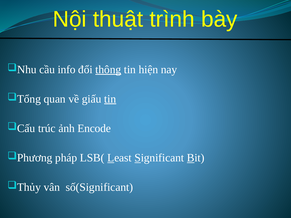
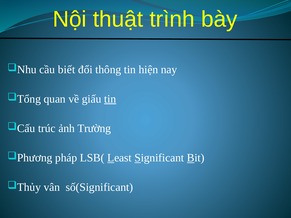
info: info -> biết (67, 70)
thông underline: present -> none (108, 70)
Encode: Encode -> Trường (94, 128)
